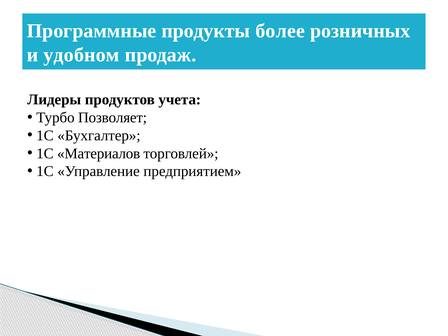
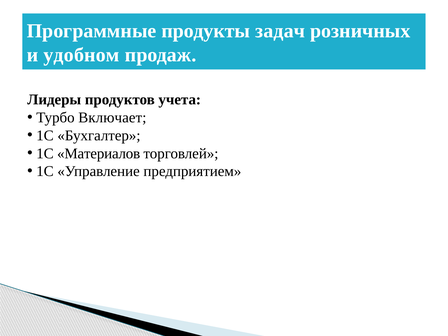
более: более -> задач (280, 31)
Позволяет: Позволяет -> Включает (112, 118)
